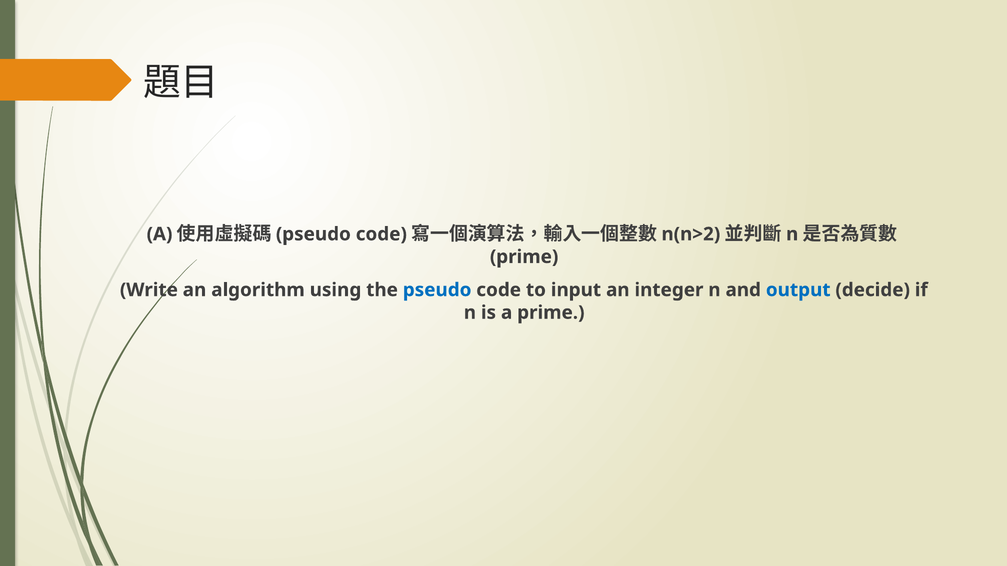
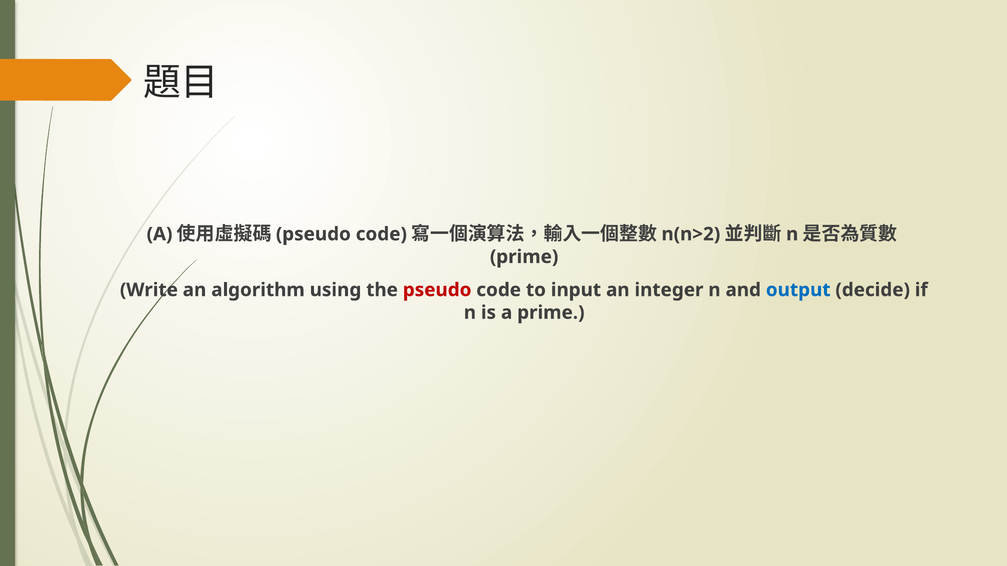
pseudo colour: blue -> red (437, 290)
